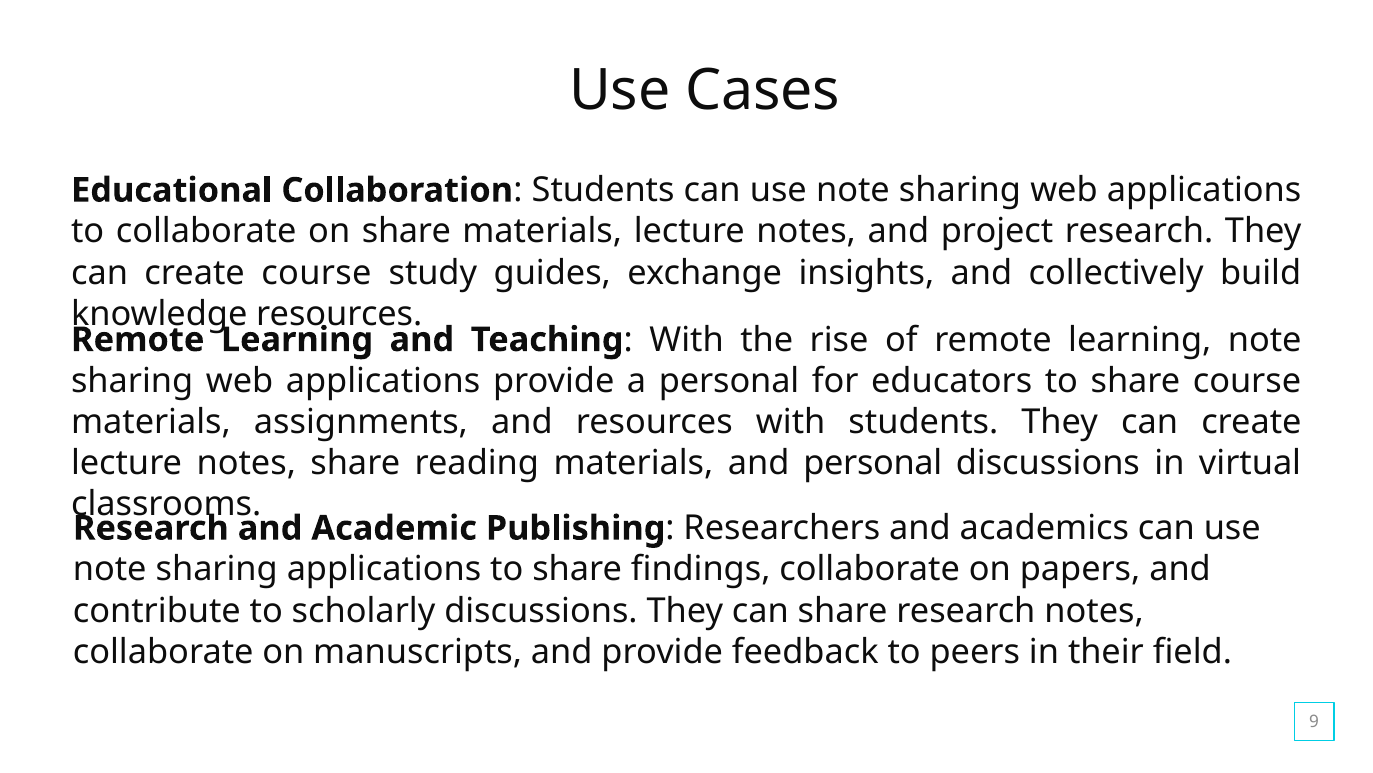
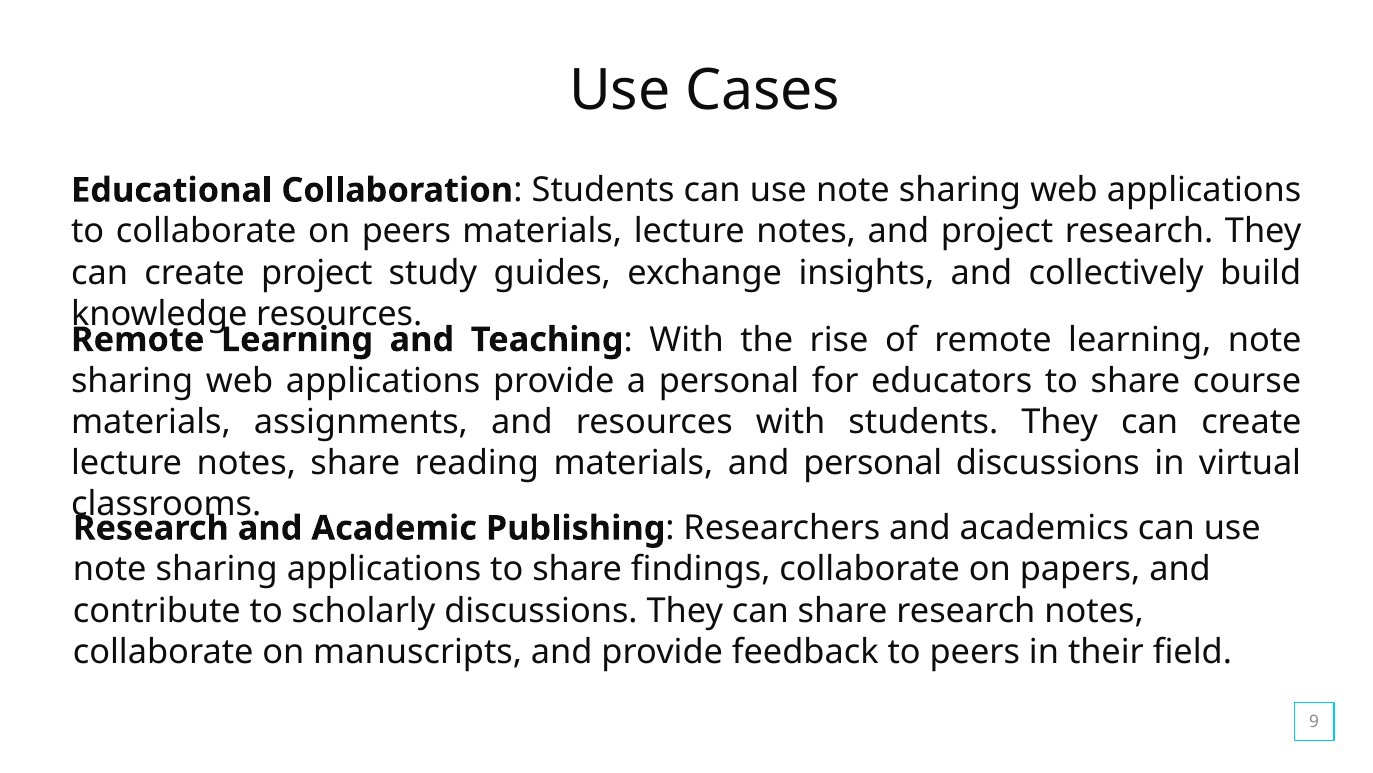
on share: share -> peers (406, 231)
create course: course -> project (317, 273)
